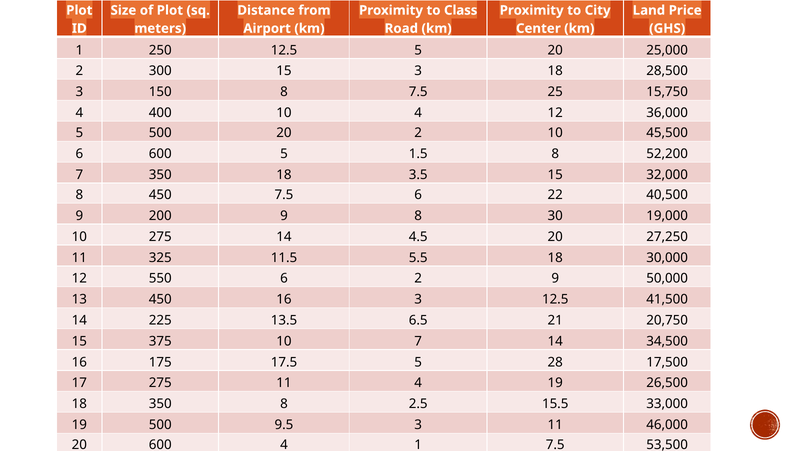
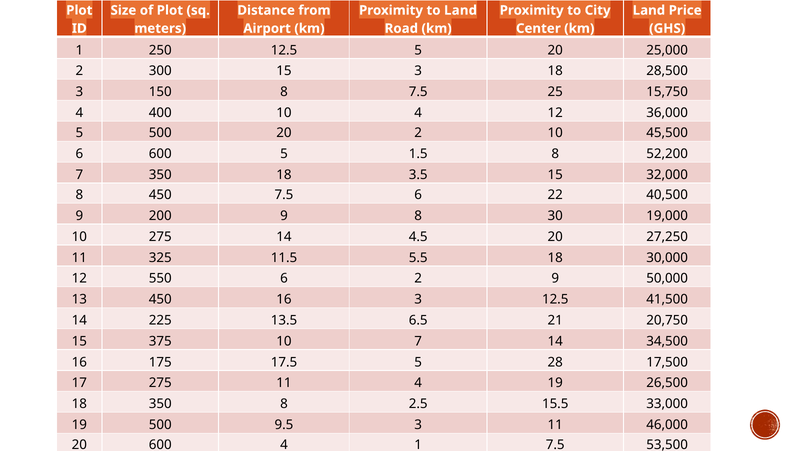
Class: Class -> Land (461, 10)
